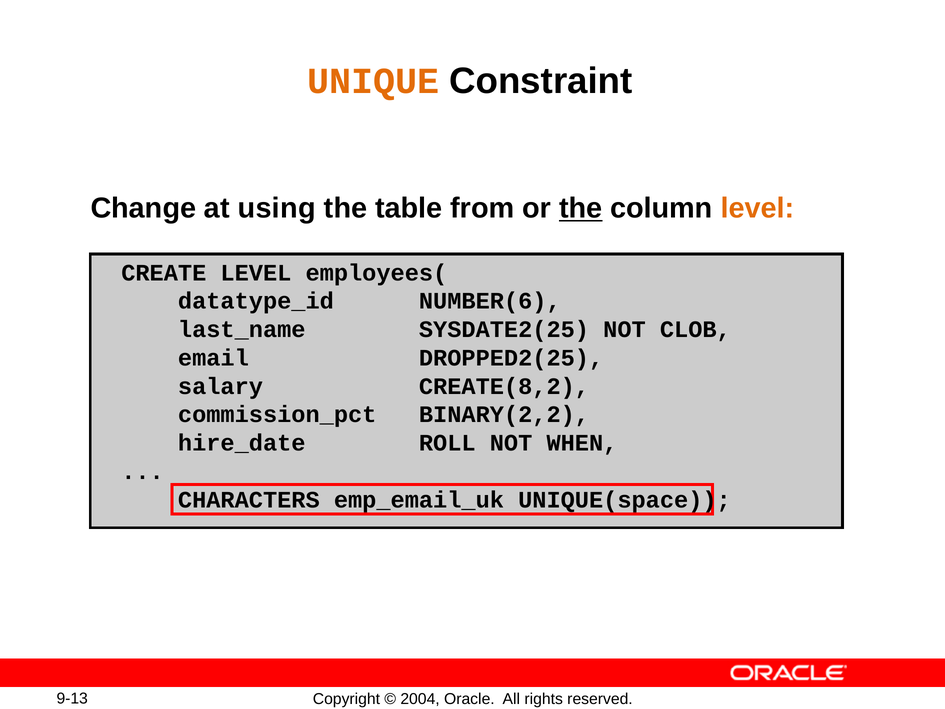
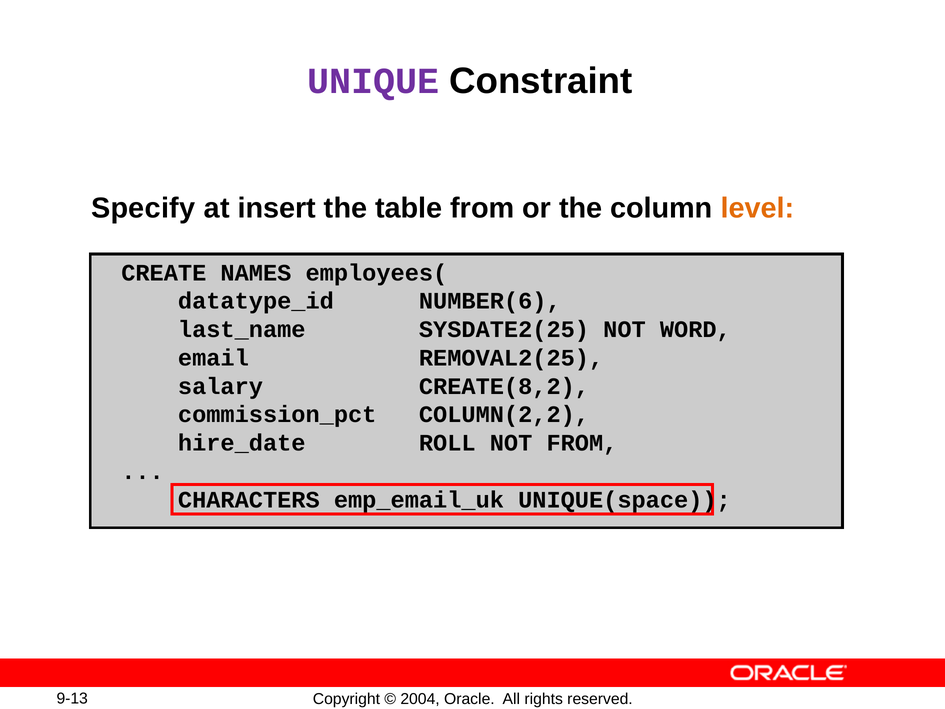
UNIQUE colour: orange -> purple (373, 81)
Change: Change -> Specify (143, 208)
using: using -> insert (277, 208)
the underline: present -> none (581, 208)
CREATE LEVEL: LEVEL -> NAMES (256, 273)
CLOB: CLOB -> WORD (695, 329)
DROPPED2(25: DROPPED2(25 -> REMOVAL2(25 (511, 358)
BINARY(2,2: BINARY(2,2 -> COLUMN(2,2 (504, 414)
NOT WHEN: WHEN -> FROM (582, 443)
